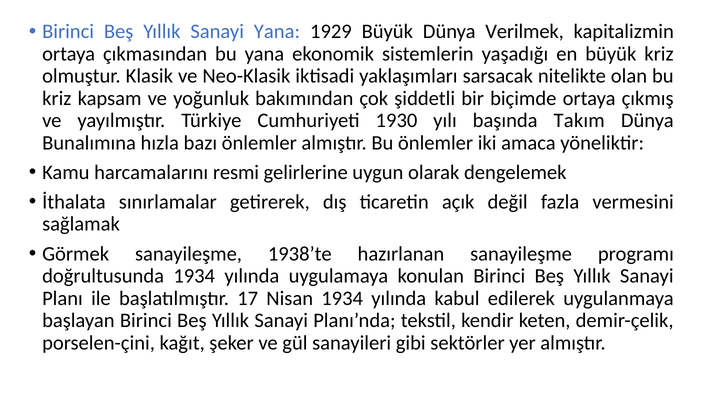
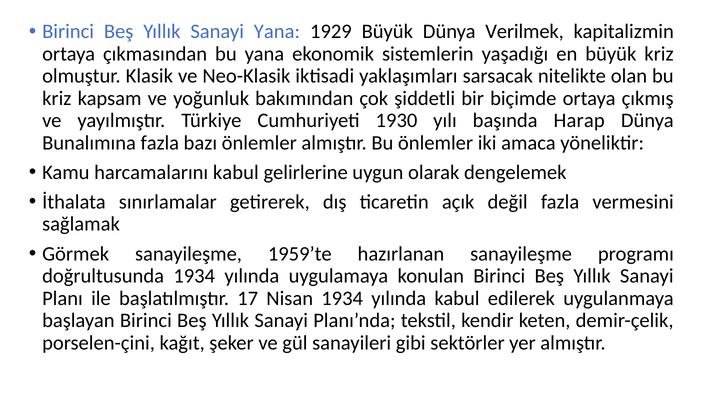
Takım: Takım -> Harap (579, 121)
Bunalımına hızla: hızla -> fazla (160, 143)
harcamalarını resmi: resmi -> kabul (236, 172)
1938’te: 1938’te -> 1959’te (300, 254)
